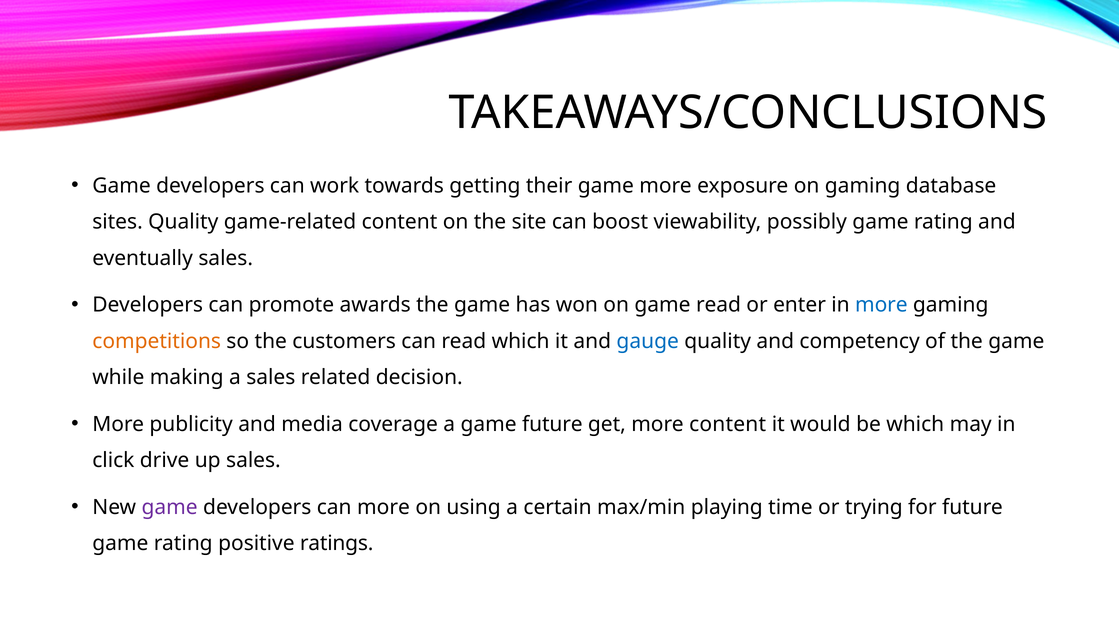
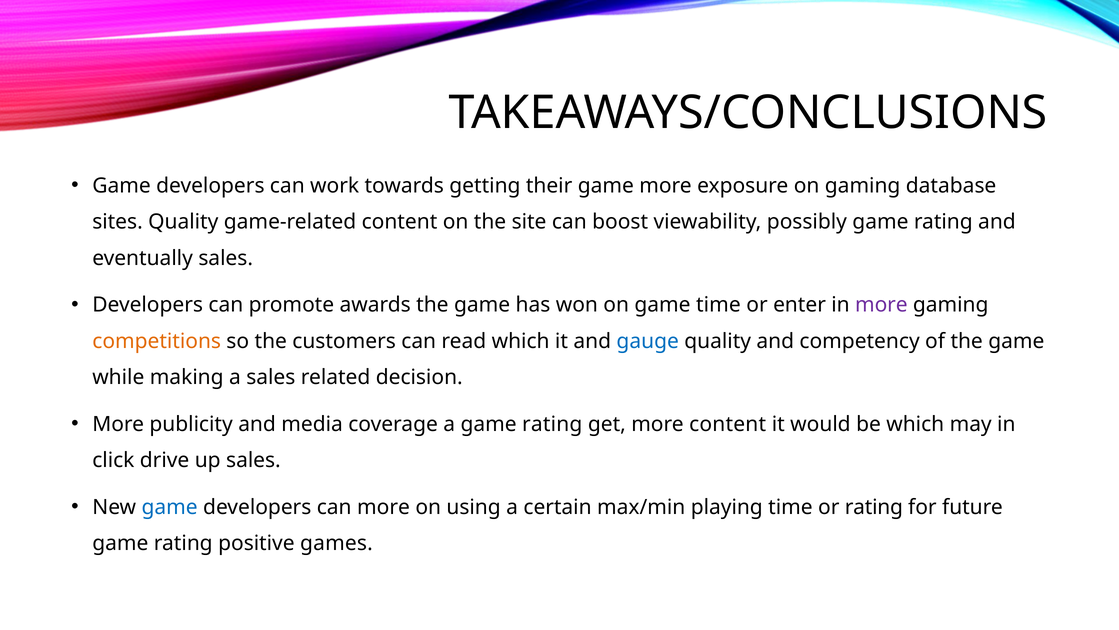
game read: read -> time (718, 305)
more colour: blue -> purple (881, 305)
a game future: future -> rating (552, 424)
game colour: purple -> blue (170, 507)
or trying: trying -> rating (874, 507)
ratings: ratings -> games (336, 543)
